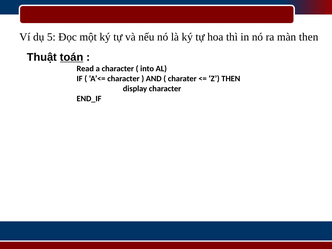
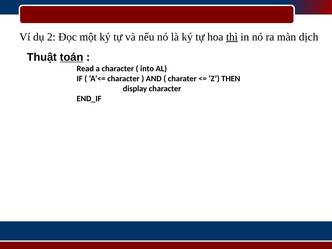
5: 5 -> 2 (51, 37)
thì underline: none -> present (232, 37)
màn then: then -> dịch (309, 37)
